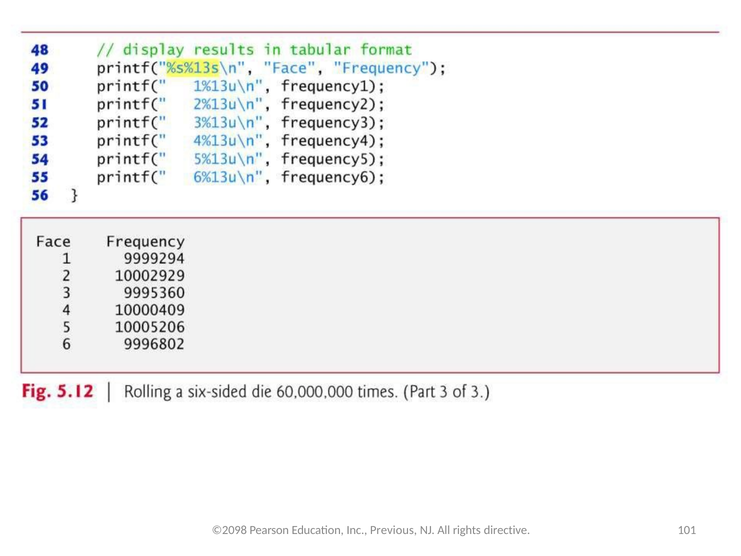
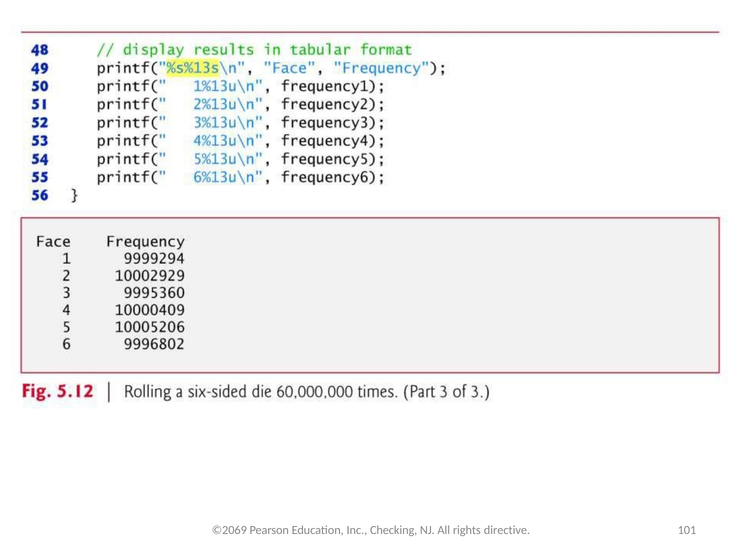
©2098: ©2098 -> ©2069 (229, 530)
Previous: Previous -> Checking (394, 530)
